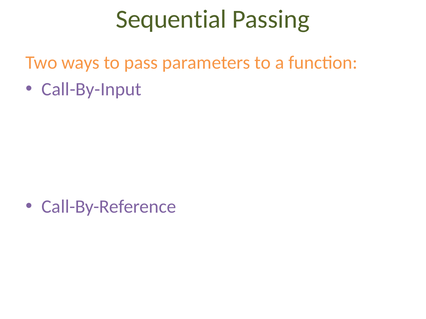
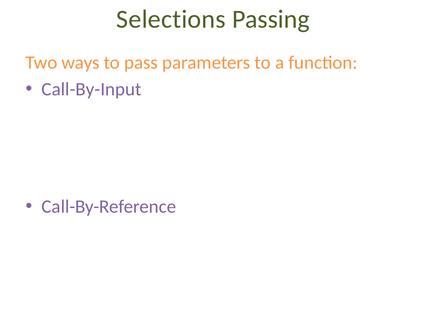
Sequential: Sequential -> Selections (171, 19)
